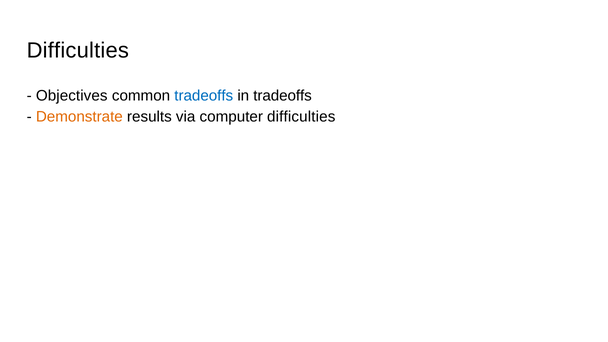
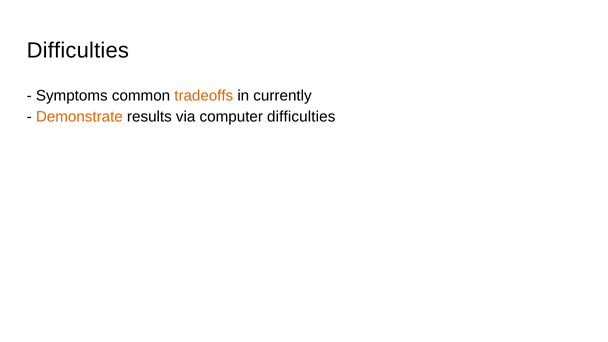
Objectives: Objectives -> Symptoms (72, 96)
tradeoffs colour: blue -> orange (204, 96)
in tradeoffs: tradeoffs -> currently (283, 96)
